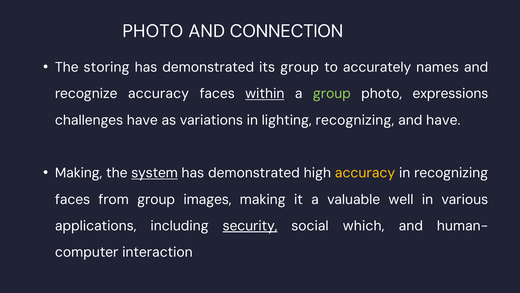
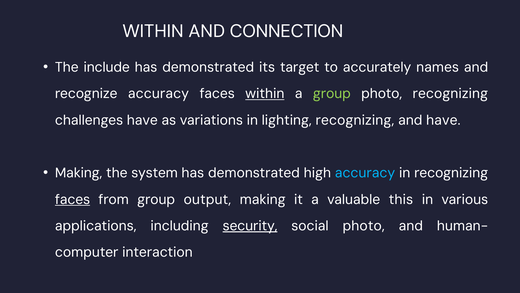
PHOTO: PHOTO -> WITHIN (153, 31)
storing: storing -> include (107, 67)
its group: group -> target (300, 67)
photo expressions: expressions -> recognizing (450, 94)
system underline: present -> none (155, 173)
accuracy colour: yellow -> light blue (365, 173)
faces underline: none -> present (73, 199)
images: images -> output (207, 199)
well: well -> this (401, 199)
social which: which -> photo (364, 225)
